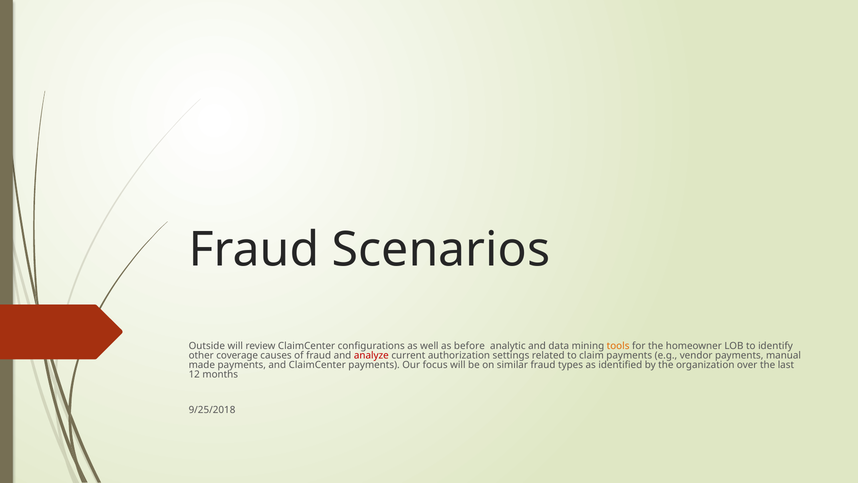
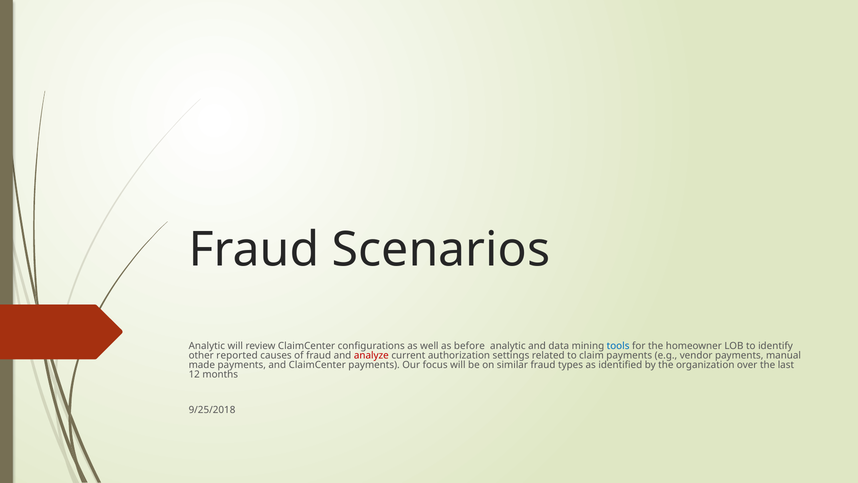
Outside: Outside -> Analytic (207, 346)
tools colour: orange -> blue (618, 346)
coverage: coverage -> reported (237, 355)
